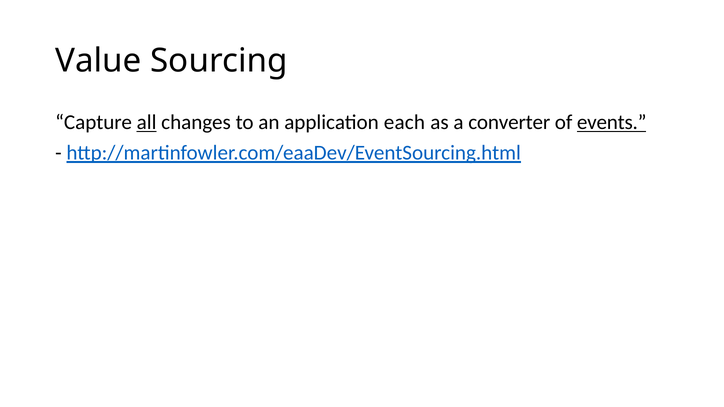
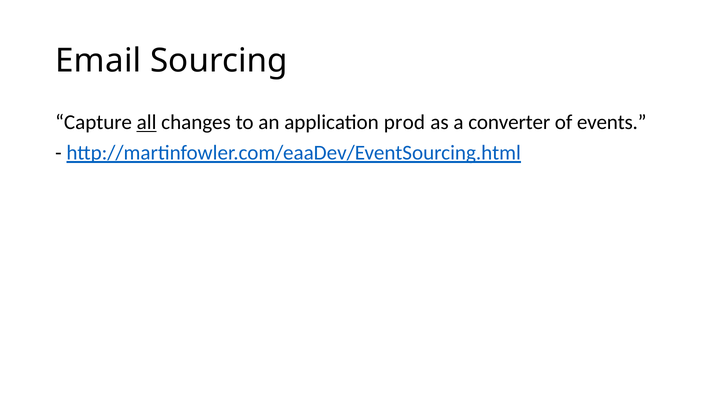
Value: Value -> Email (98, 61)
each: each -> prod (404, 122)
events underline: present -> none (612, 122)
